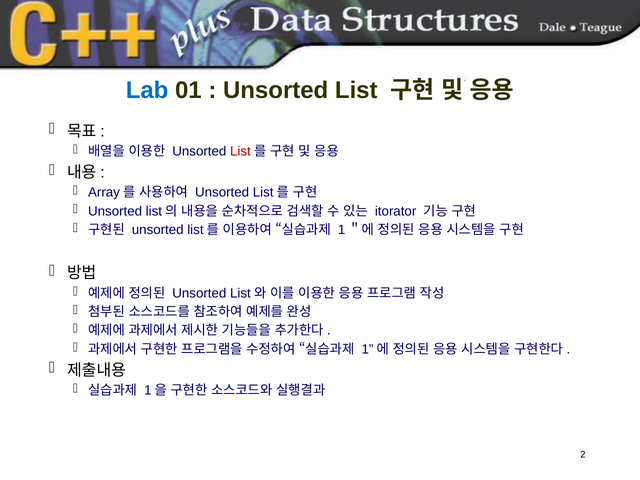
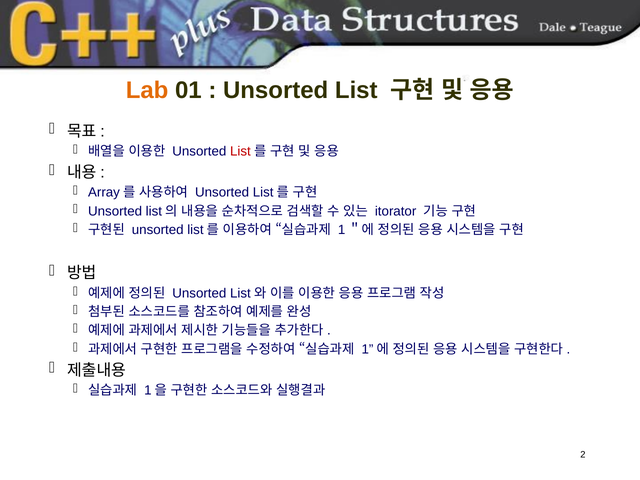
Lab colour: blue -> orange (147, 91)
